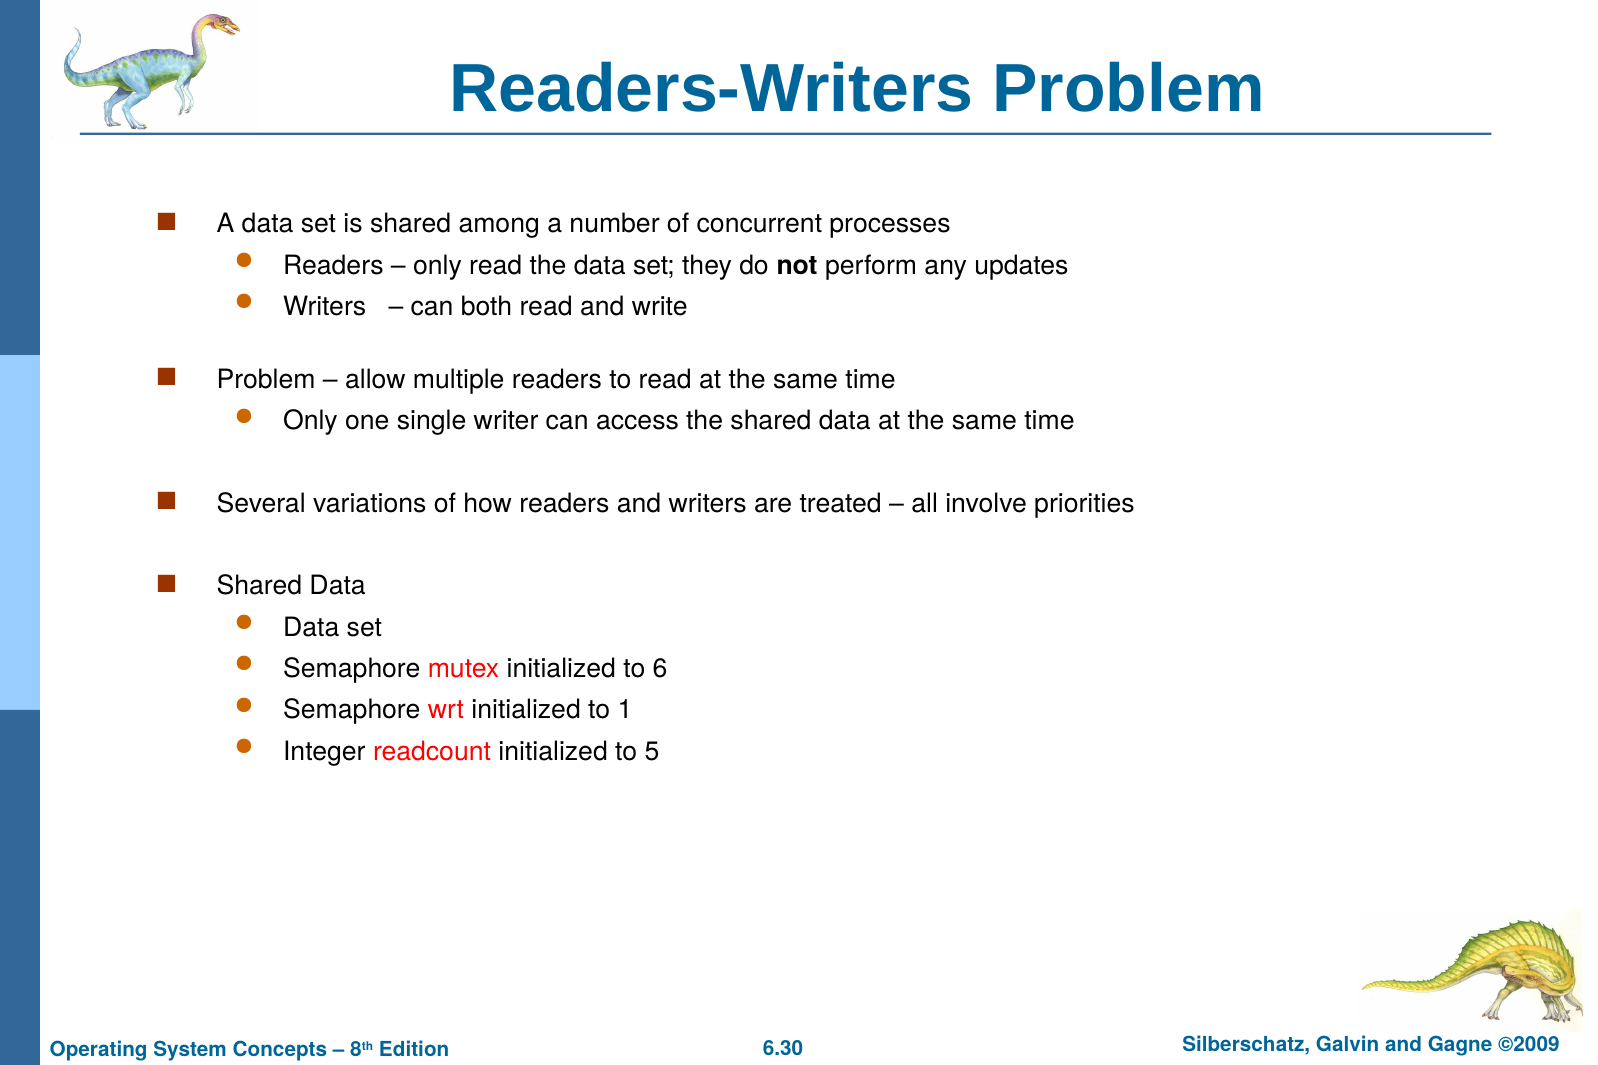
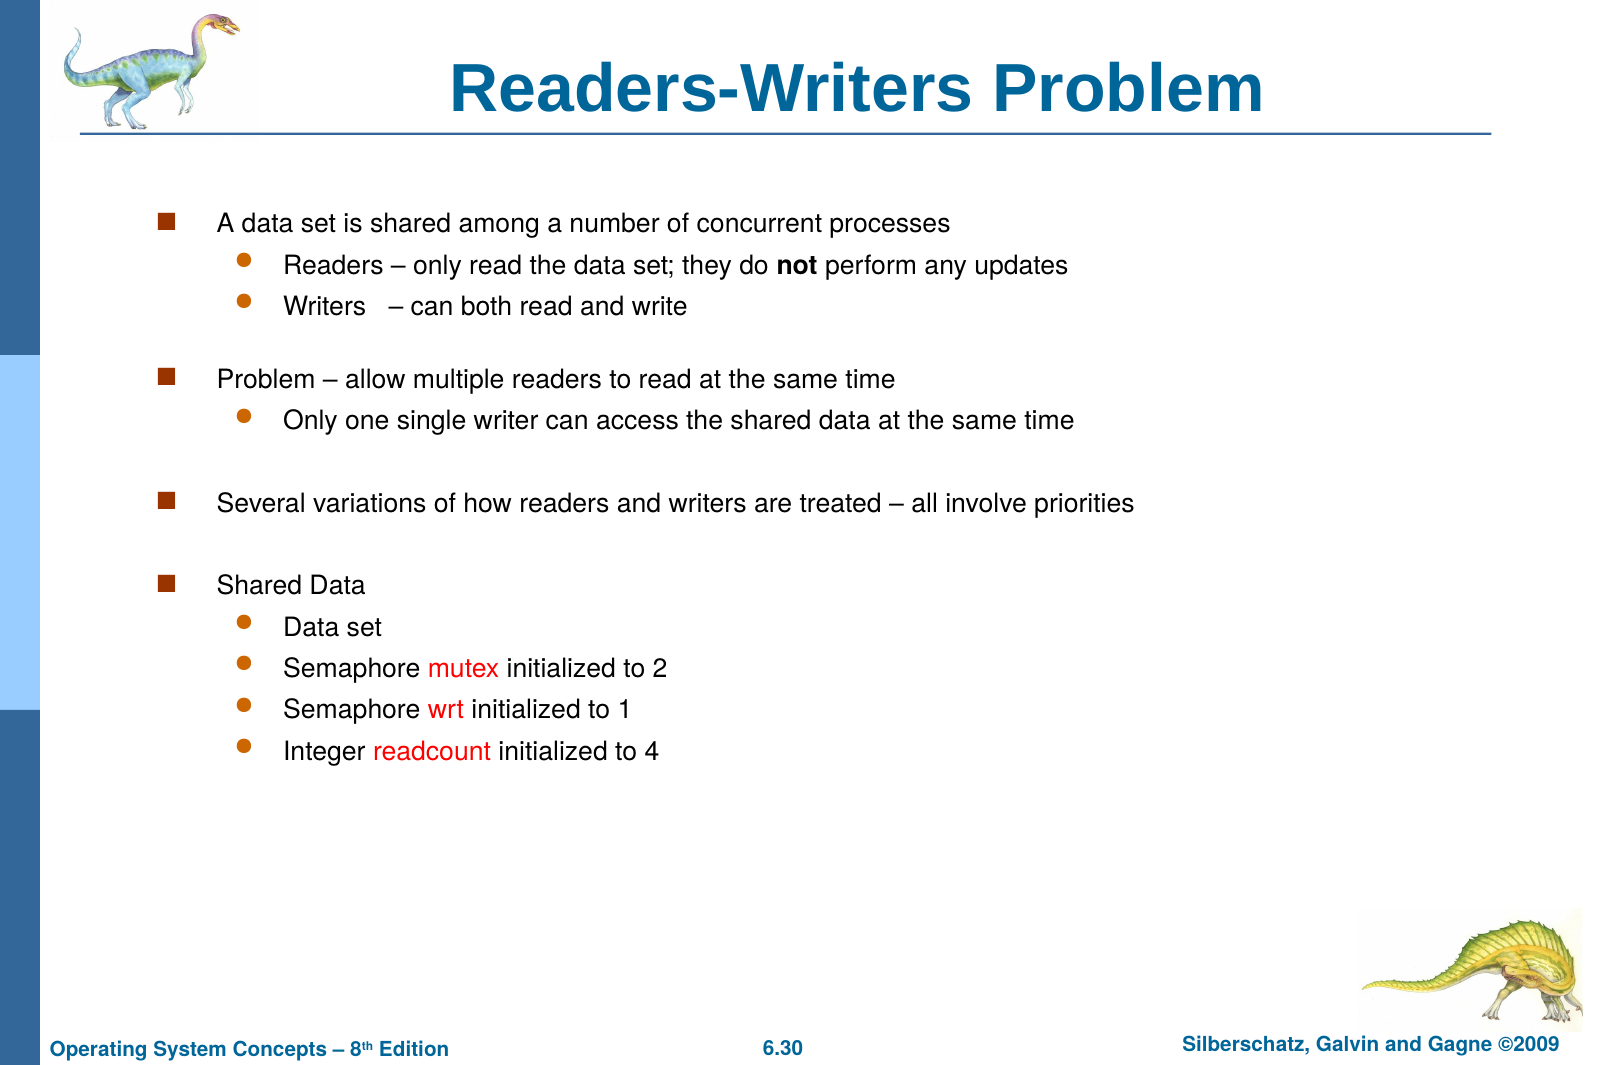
6: 6 -> 2 (660, 669)
5: 5 -> 4 (652, 751)
